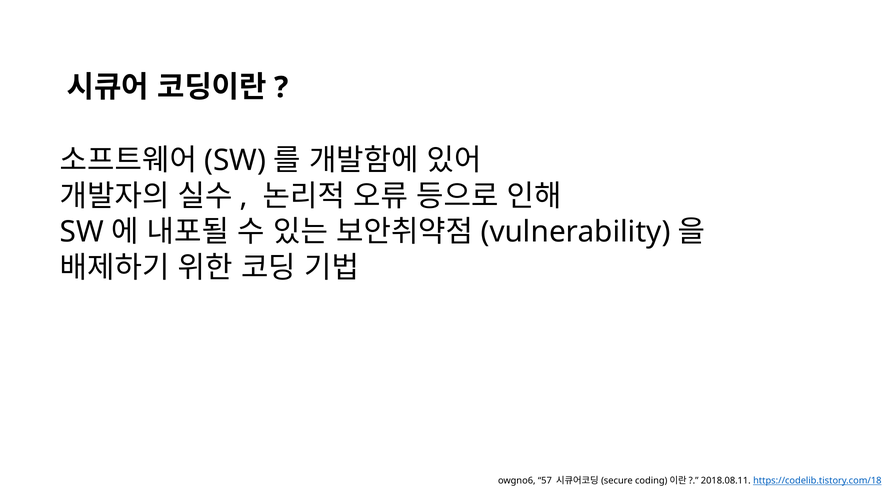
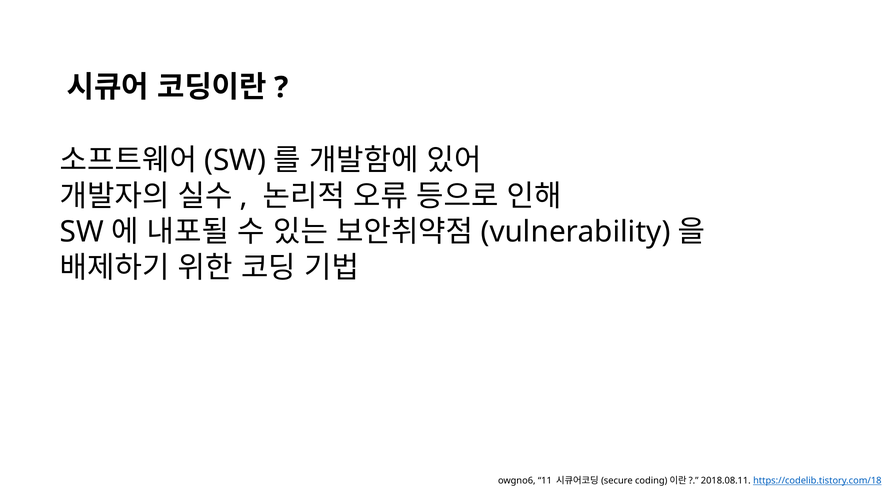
57: 57 -> 11 (545, 481)
